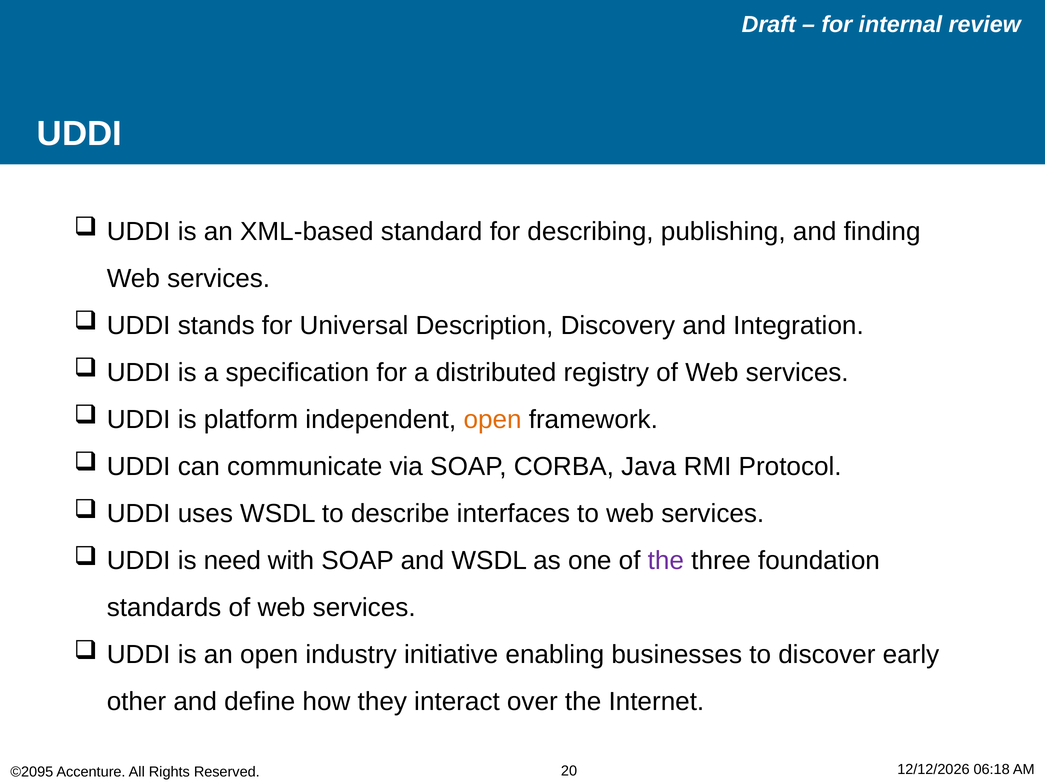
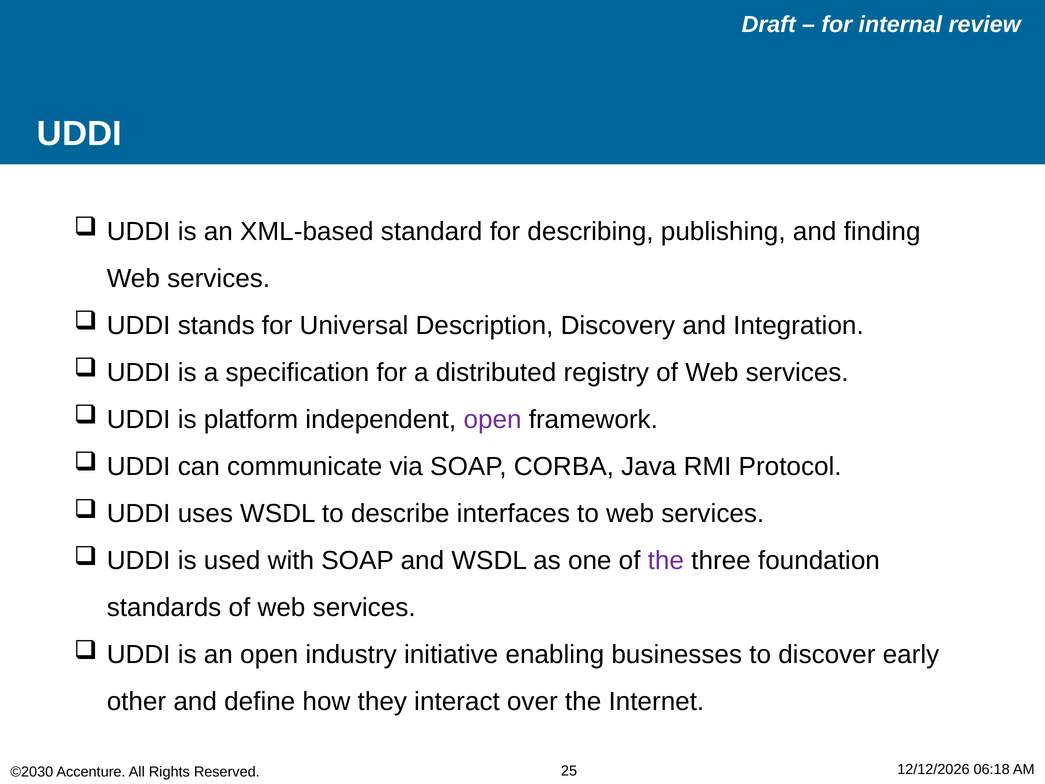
open colour: orange -> purple (493, 419)
need: need -> used (232, 561)
©2095: ©2095 -> ©2030 (32, 772)
20: 20 -> 25 (569, 771)
